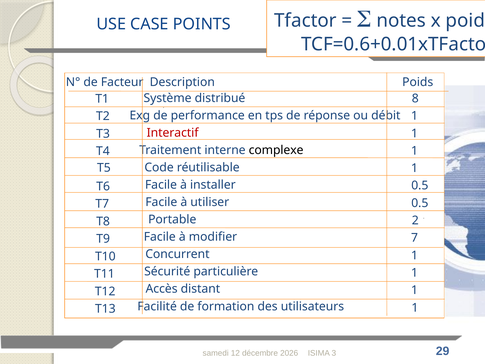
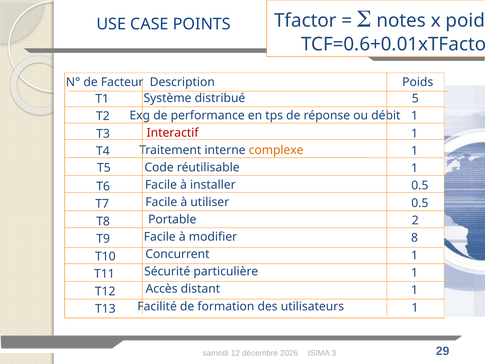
8: 8 -> 5 (415, 98)
complexe colour: black -> orange (276, 150)
7: 7 -> 8 (415, 238)
